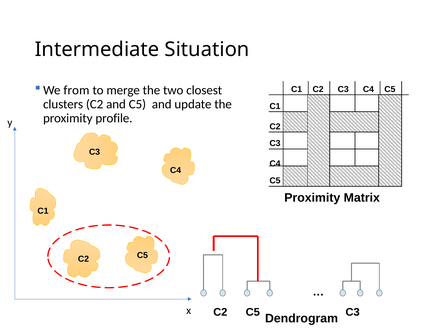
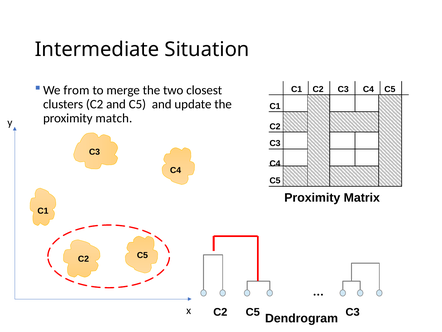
profile: profile -> match (114, 118)
